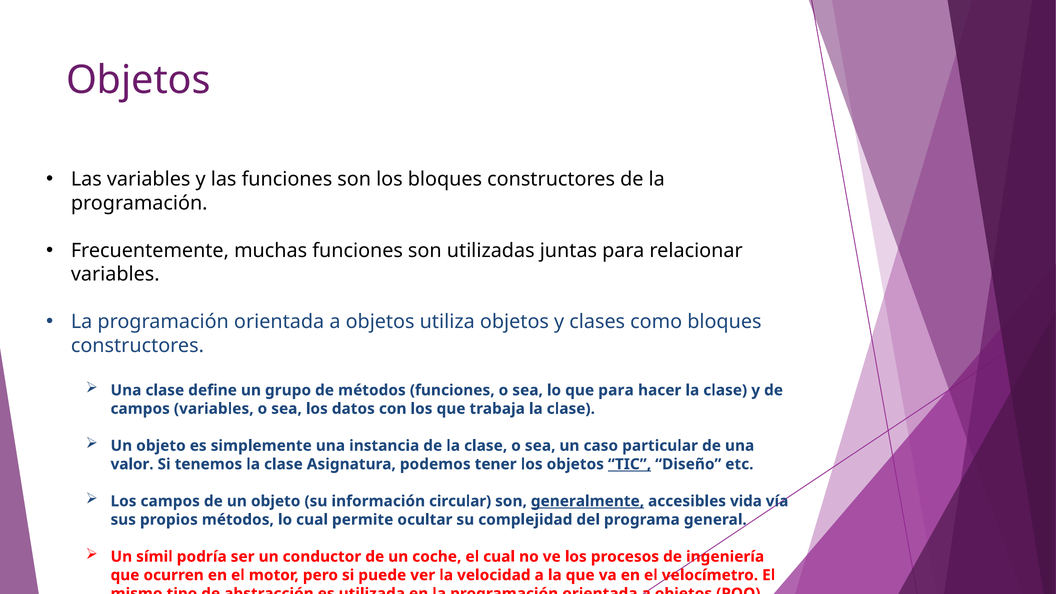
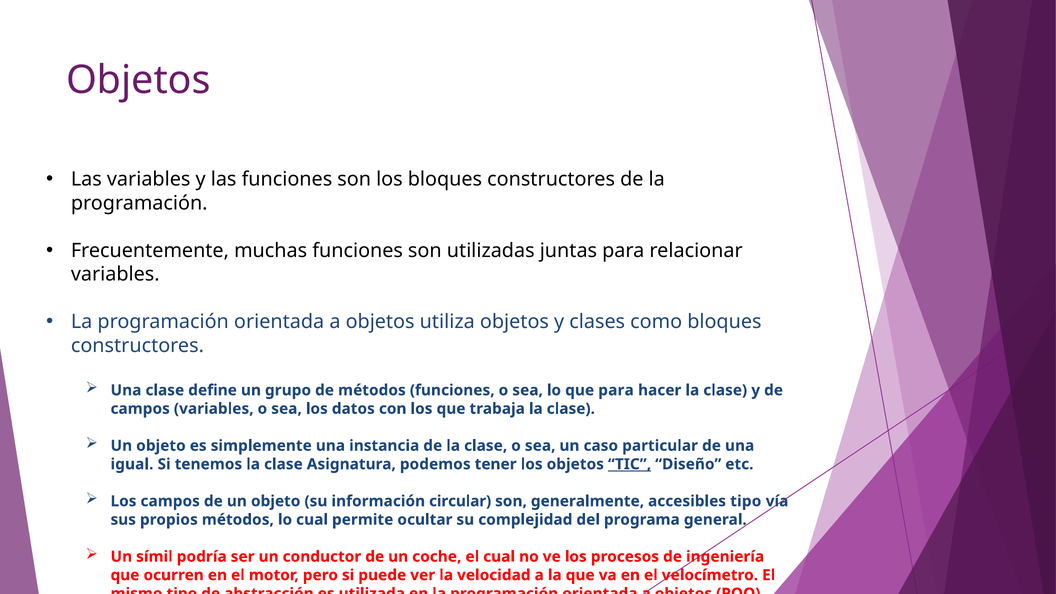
valor: valor -> igual (132, 464)
generalmente underline: present -> none (587, 501)
accesibles vida: vida -> tipo (746, 501)
